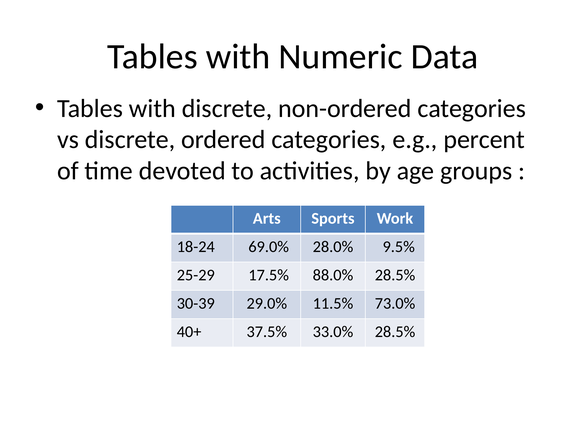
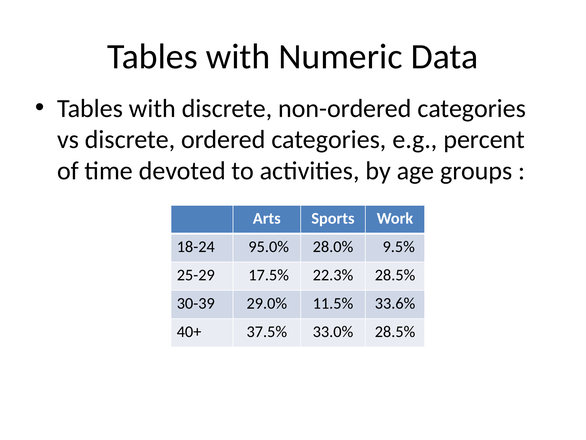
69.0%: 69.0% -> 95.0% (269, 246)
88.0%: 88.0% -> 22.3% (333, 275)
73.0%: 73.0% -> 33.6% (395, 303)
